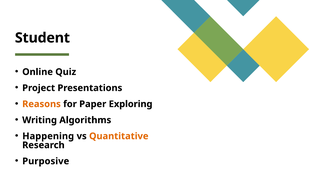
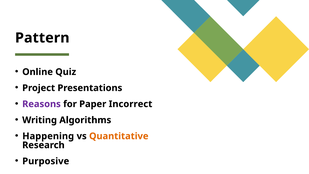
Student: Student -> Pattern (42, 38)
Reasons colour: orange -> purple (42, 104)
Exploring: Exploring -> Incorrect (131, 104)
